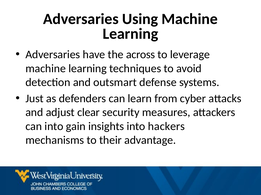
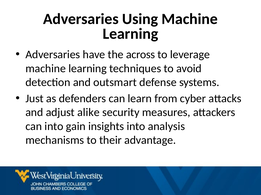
clear: clear -> alike (88, 113)
hackers: hackers -> analysis (166, 127)
